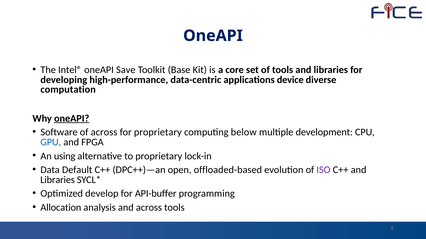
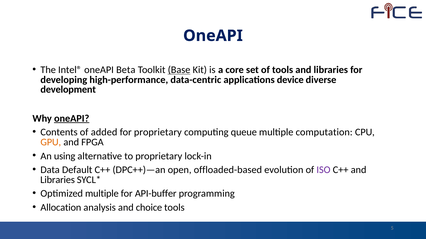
Save: Save -> Beta (126, 70)
Base underline: none -> present (179, 70)
computation: computation -> development (68, 90)
Software: Software -> Contents (59, 133)
of across: across -> added (104, 133)
below: below -> queue (244, 133)
development: development -> computation (324, 133)
GPU colour: blue -> orange (51, 142)
Optimized develop: develop -> multiple (102, 194)
and across: across -> choice (149, 208)
